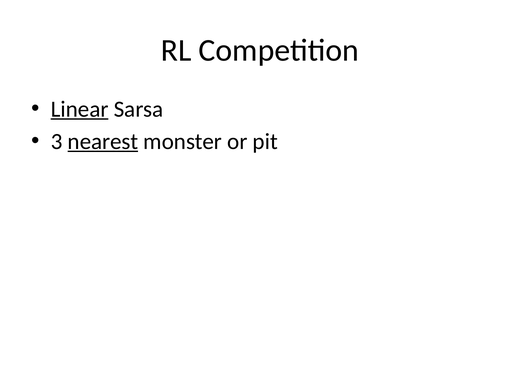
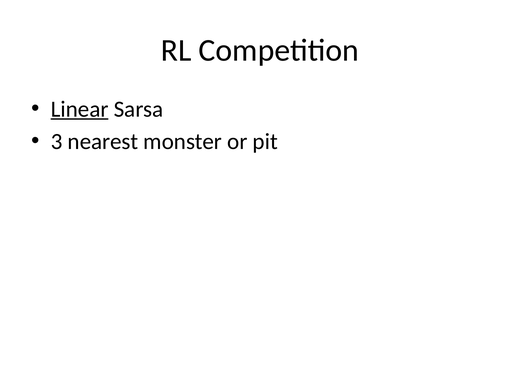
nearest underline: present -> none (103, 141)
